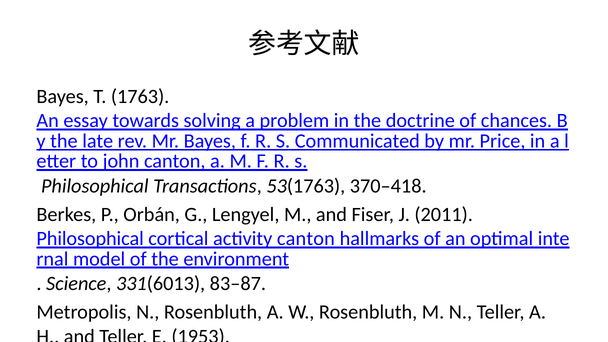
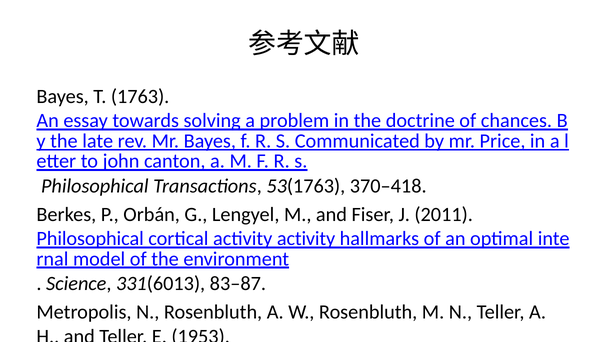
activity canton: canton -> activity (306, 239)
